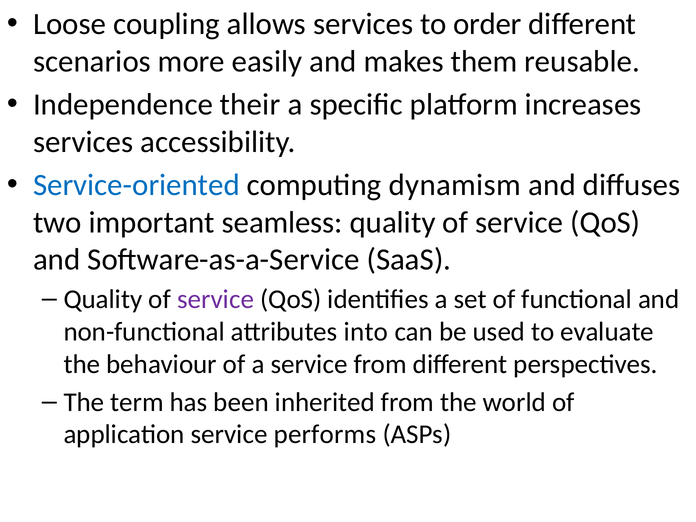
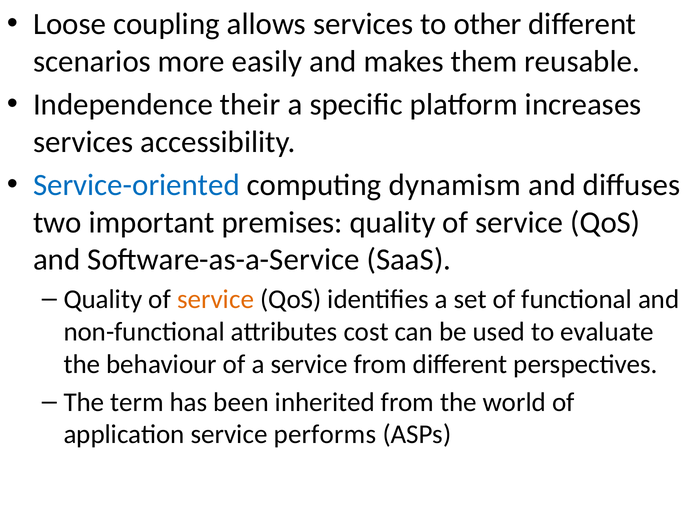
order: order -> other (487, 24)
seamless: seamless -> premises (282, 222)
service colour: purple -> orange (216, 299)
into: into -> cost (366, 332)
